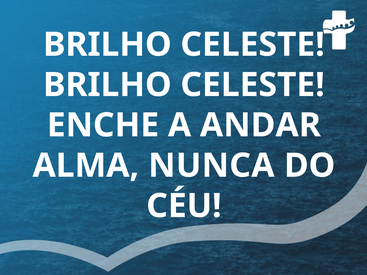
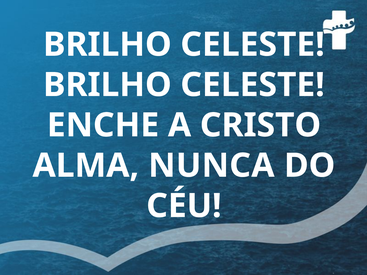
ANDAR: ANDAR -> CRISTO (260, 125)
